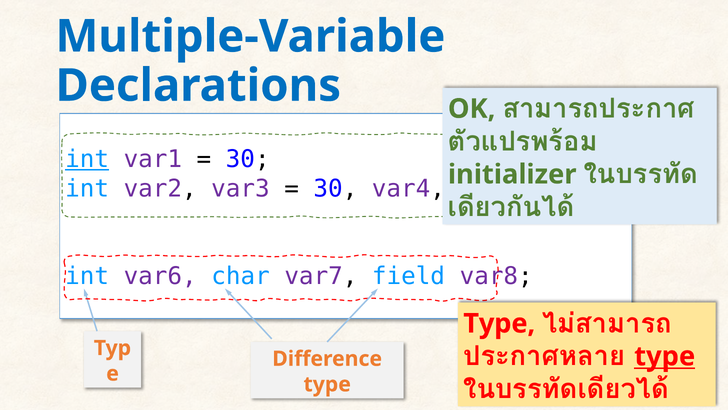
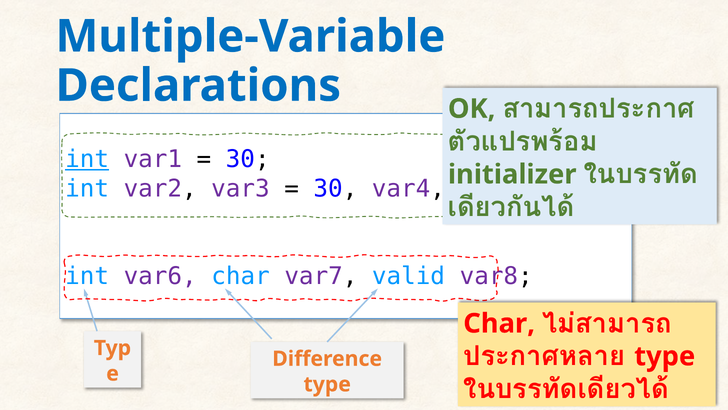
field: field -> valid (408, 276)
Type: Type -> Char (499, 323)
type underline: present -> none (665, 356)
